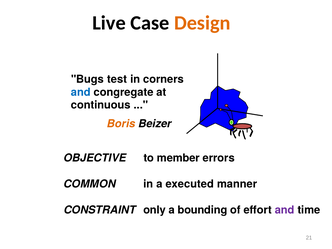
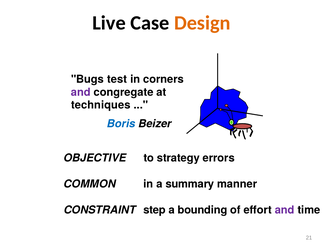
and colour: blue -> purple (81, 92)
continuous: continuous -> techniques (101, 105)
Boris colour: orange -> blue (121, 124)
member: member -> strategy (178, 158)
executed: executed -> summary (190, 184)
only: only -> step (155, 210)
